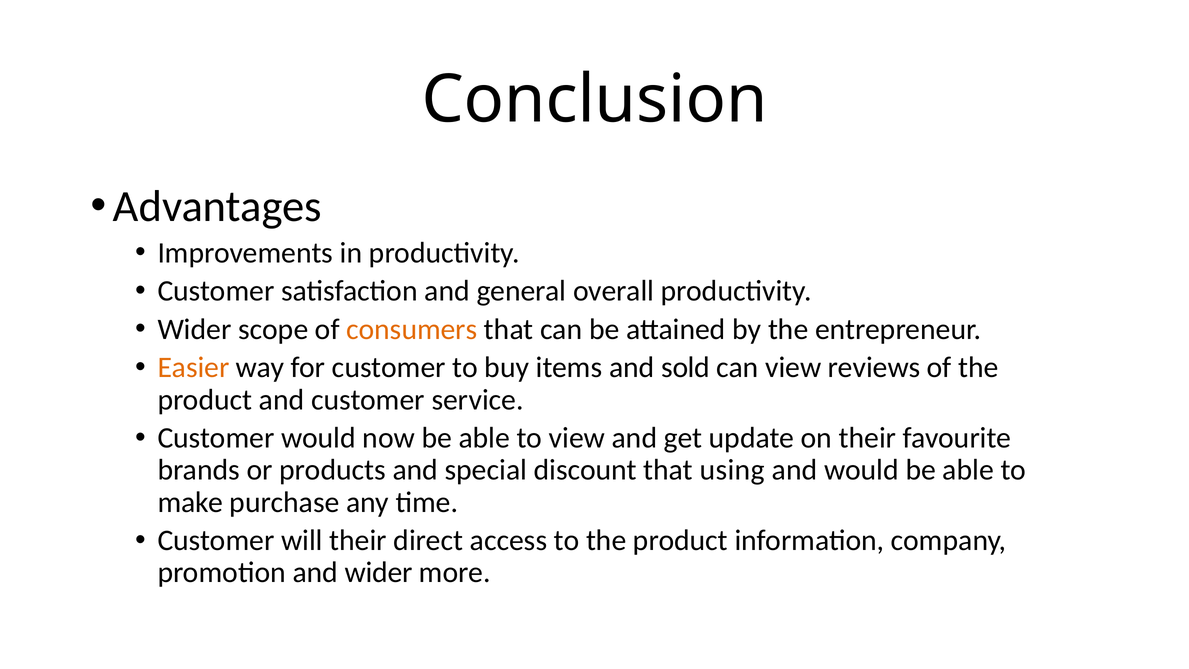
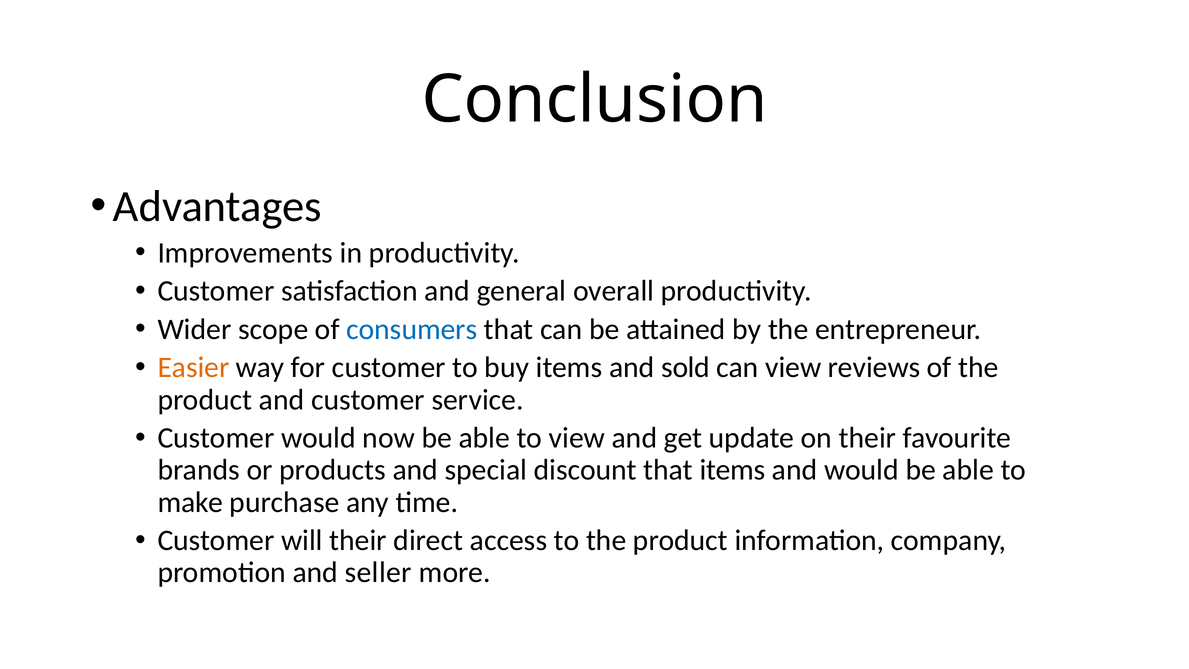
consumers colour: orange -> blue (412, 329)
that using: using -> items (733, 470)
and wider: wider -> seller (378, 572)
